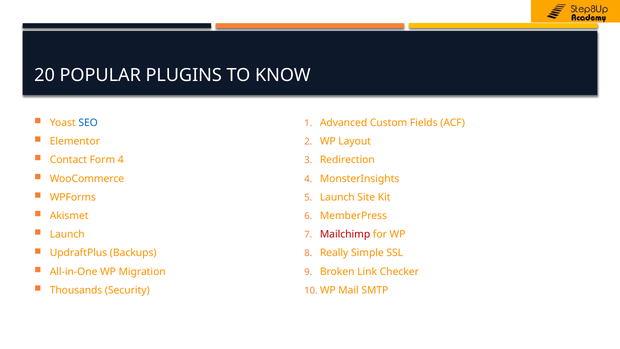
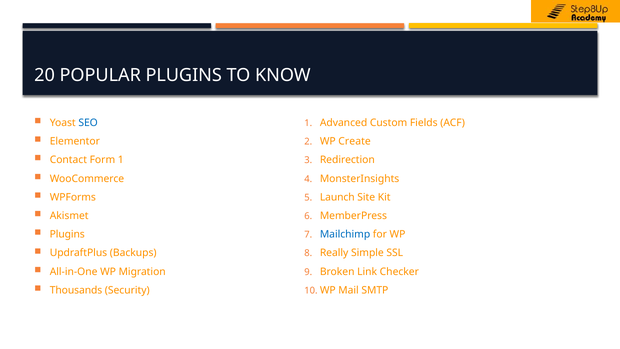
Layout: Layout -> Create (355, 141)
Form 4: 4 -> 1 (121, 160)
Launch: Launch -> Plugins (67, 234)
Mailchimp colour: red -> blue (345, 234)
